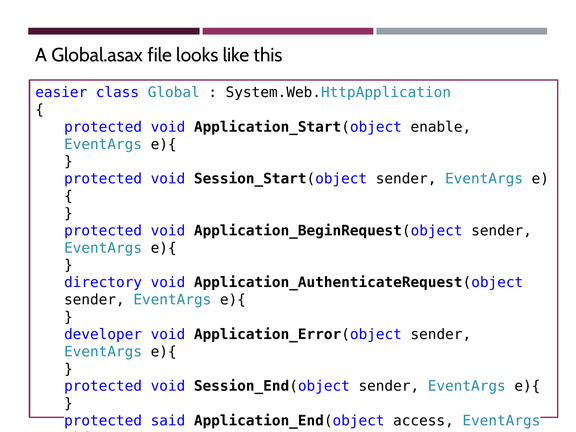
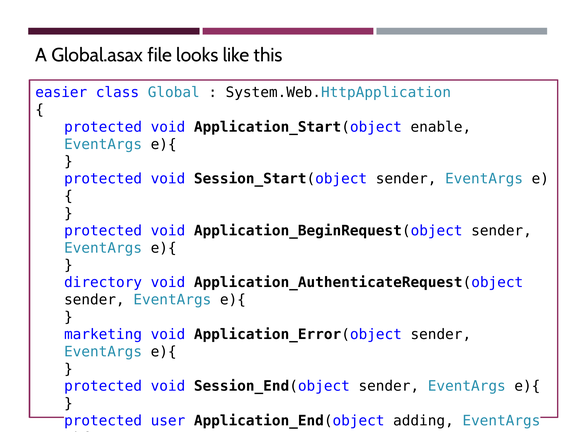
developer: developer -> marketing (103, 334)
said: said -> user (168, 421)
access: access -> adding (423, 421)
